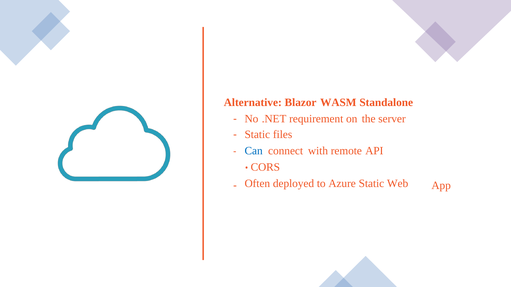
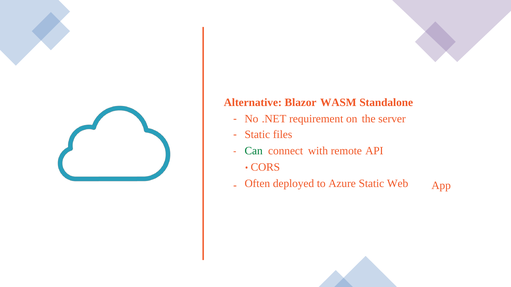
Can colour: blue -> green (254, 151)
